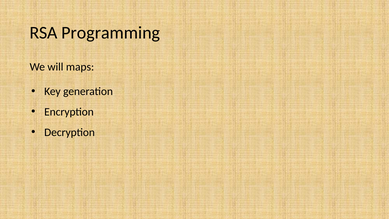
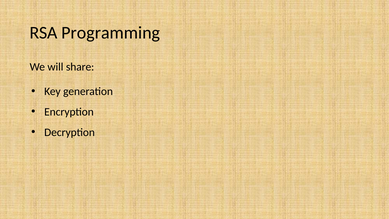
maps: maps -> share (80, 67)
